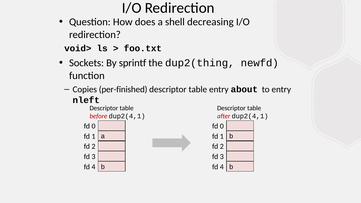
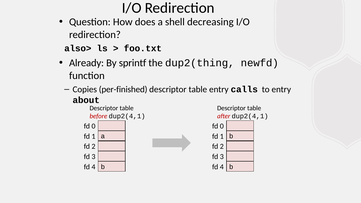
void>: void> -> also> (78, 48)
Sockets: Sockets -> Already (86, 63)
about: about -> calls (244, 89)
nleft: nleft -> about (86, 100)
